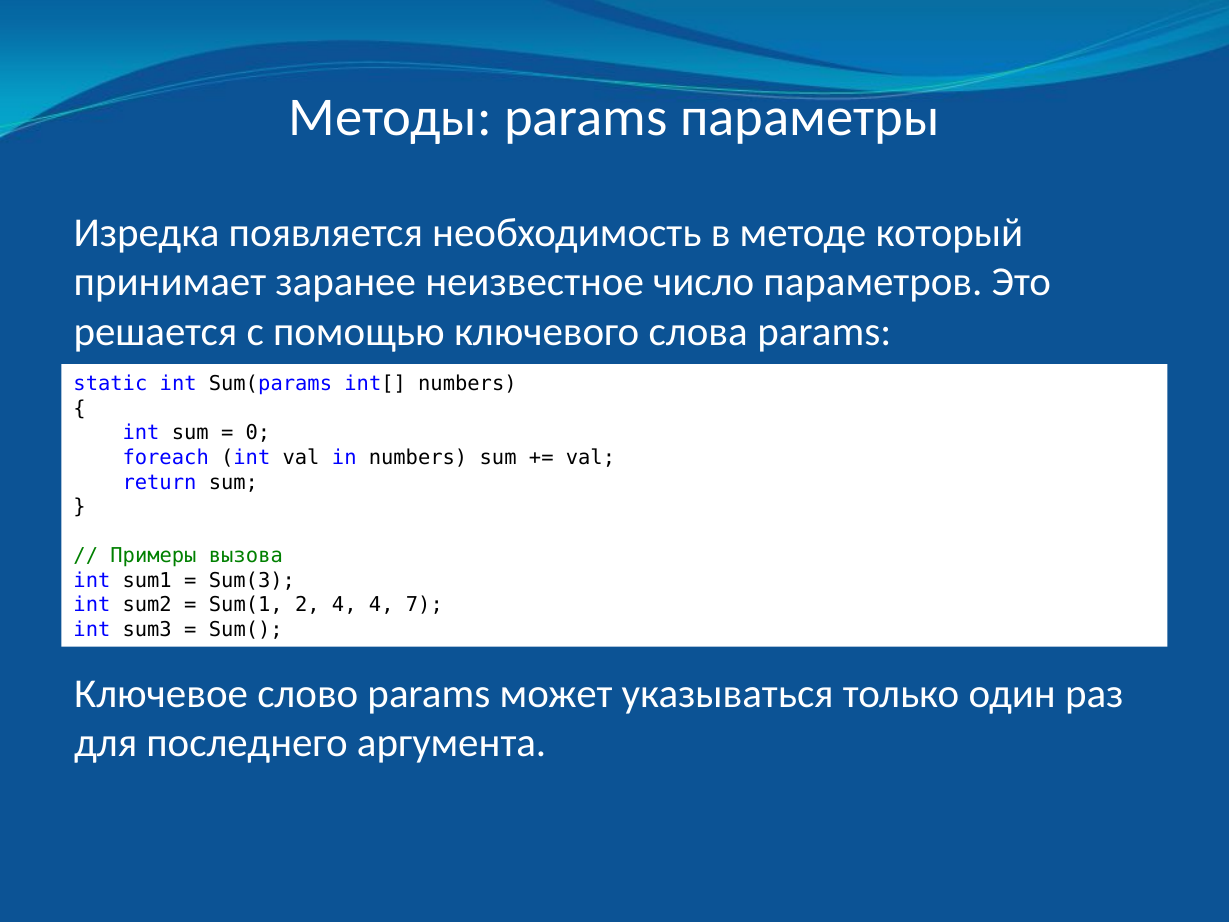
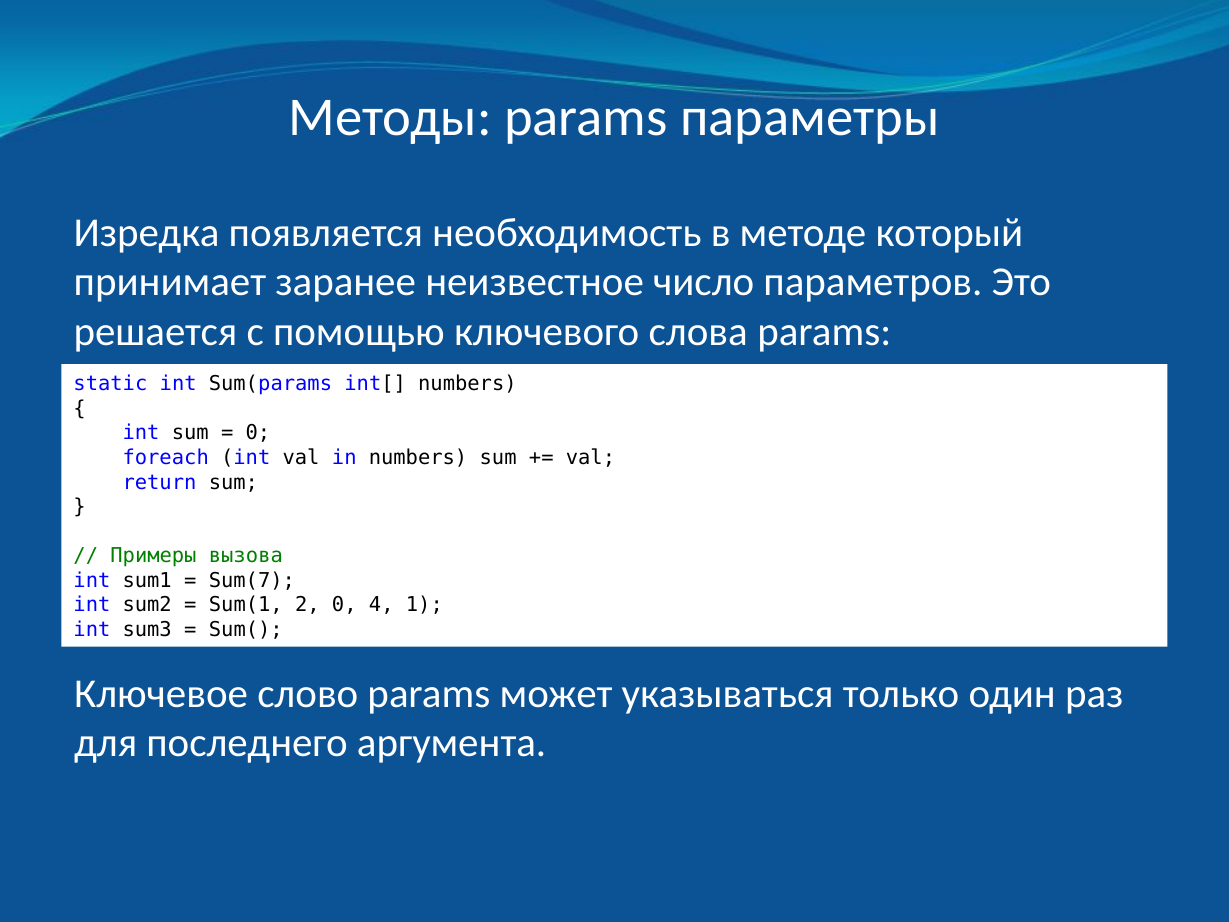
Sum(3: Sum(3 -> Sum(7 (252, 580)
2 4: 4 -> 0 (344, 605)
7: 7 -> 1 (424, 605)
